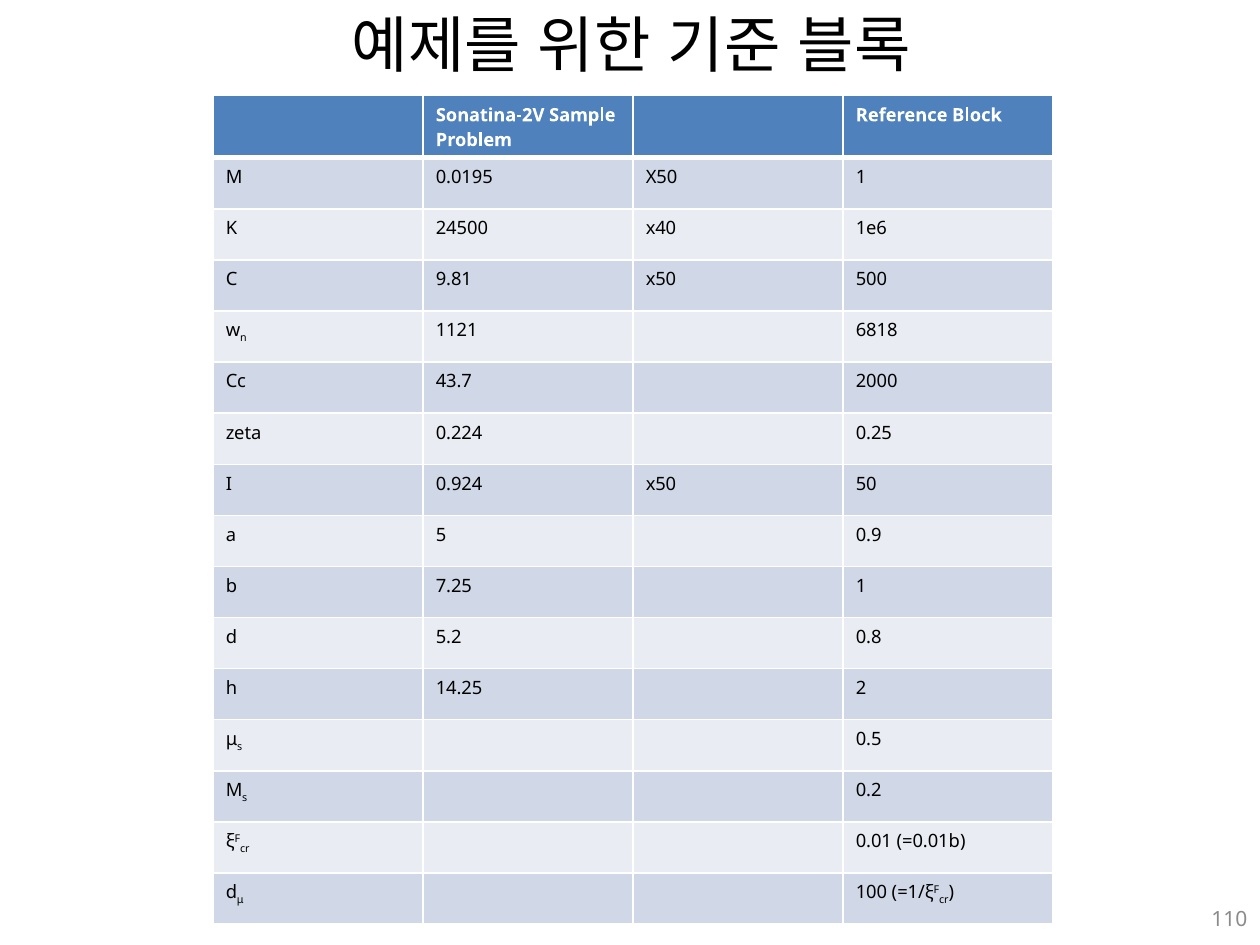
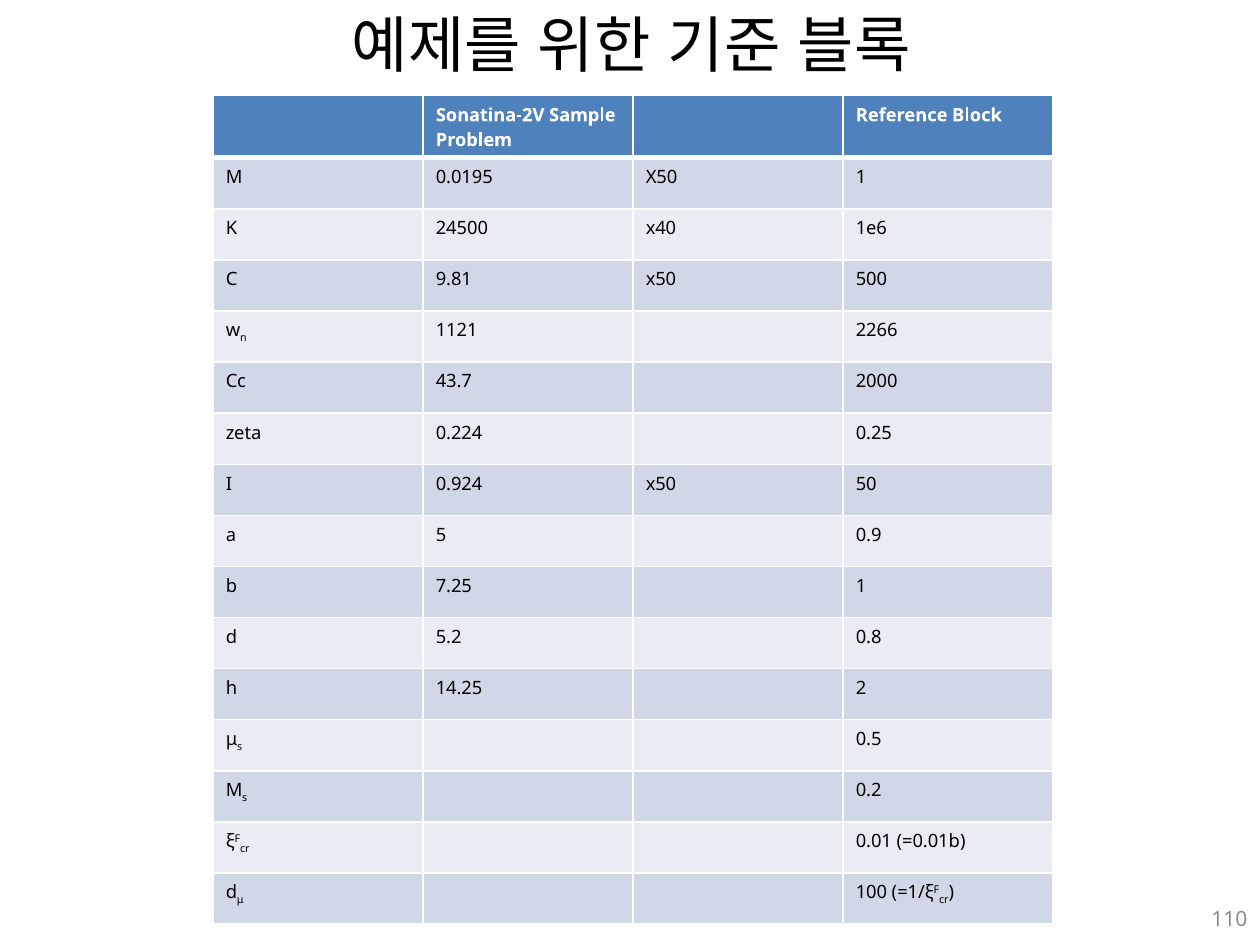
6818: 6818 -> 2266 (877, 331)
